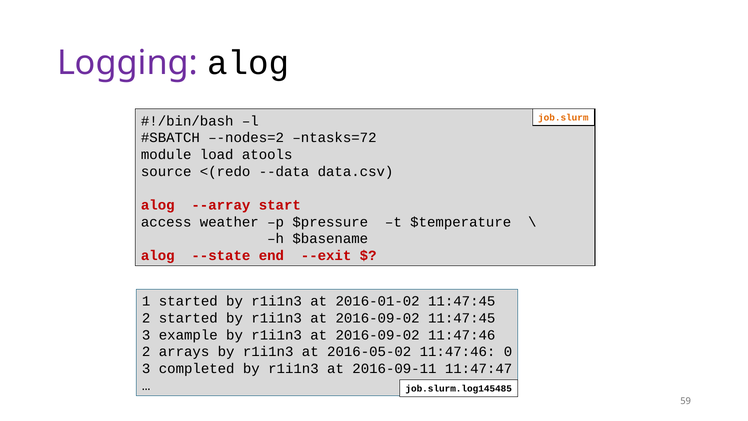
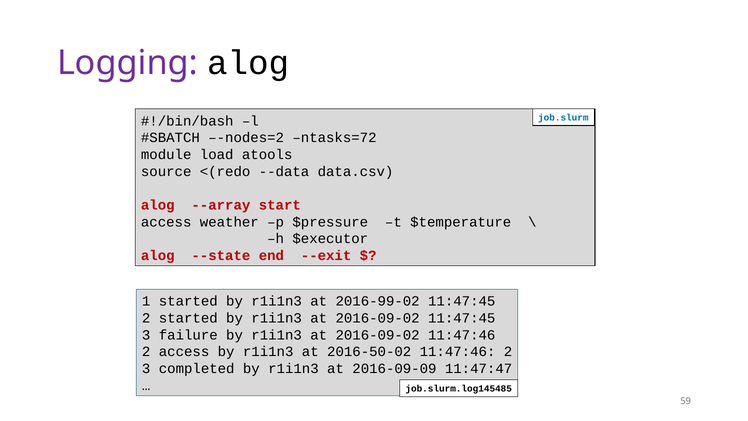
job.slurm colour: orange -> blue (563, 118)
$basename: $basename -> $executor (330, 239)
2016-01-02: 2016-01-02 -> 2016-99-02 (378, 301)
example: example -> failure (188, 335)
2 arrays: arrays -> access (184, 352)
2016-05-02: 2016-05-02 -> 2016-50-02 (369, 352)
0: 0 -> 2 (508, 352)
2016-09-11: 2016-09-11 -> 2016-09-09 (394, 368)
